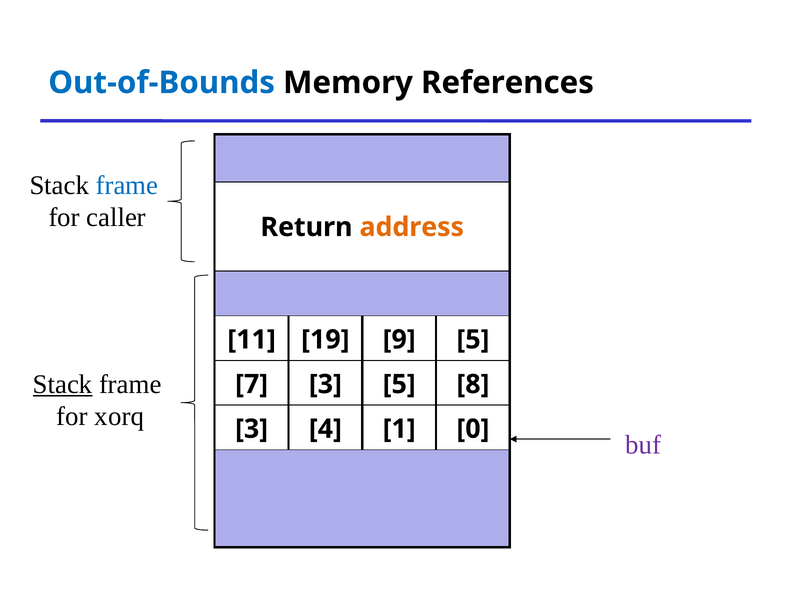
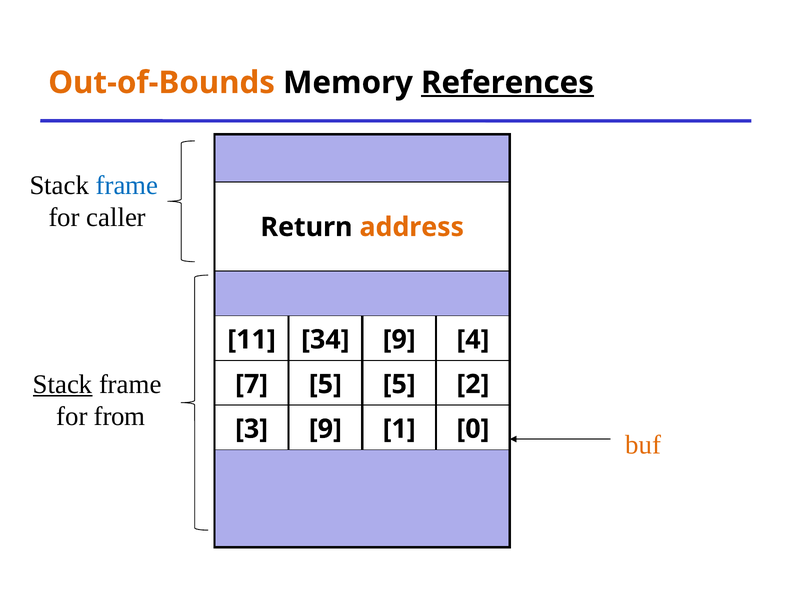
Out-of-Bounds colour: blue -> orange (162, 83)
References underline: none -> present (507, 83)
19: 19 -> 34 (325, 339)
9 5: 5 -> 4 (473, 339)
7 3: 3 -> 5 (325, 384)
8: 8 -> 2 (473, 384)
xorq: xorq -> from (120, 416)
3 4: 4 -> 9 (325, 429)
buf colour: purple -> orange (643, 445)
